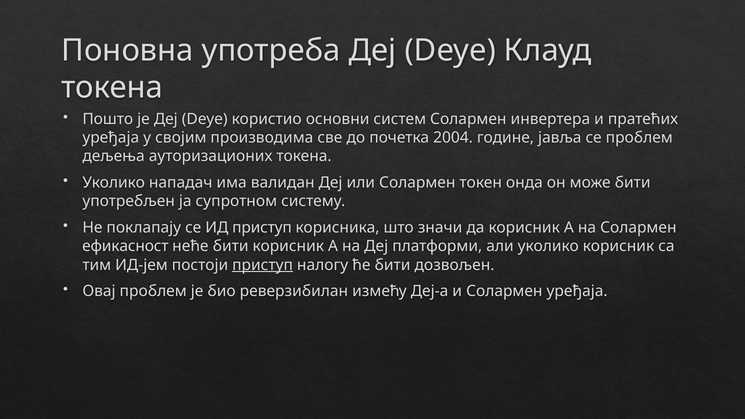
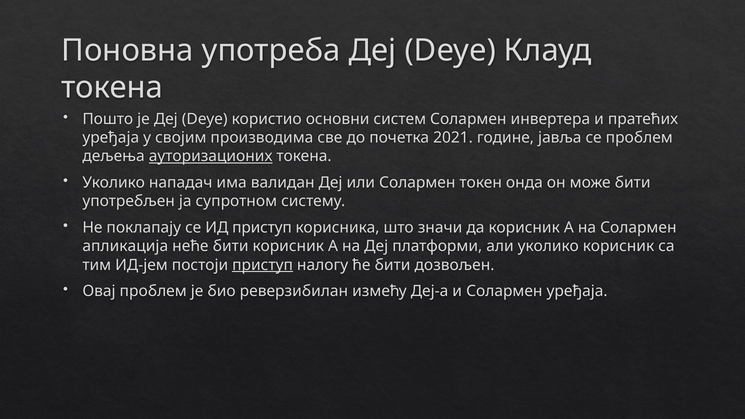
2004: 2004 -> 2021 (453, 138)
ауторизационих underline: none -> present (211, 156)
ефикасност: ефикасност -> апликација (125, 246)
